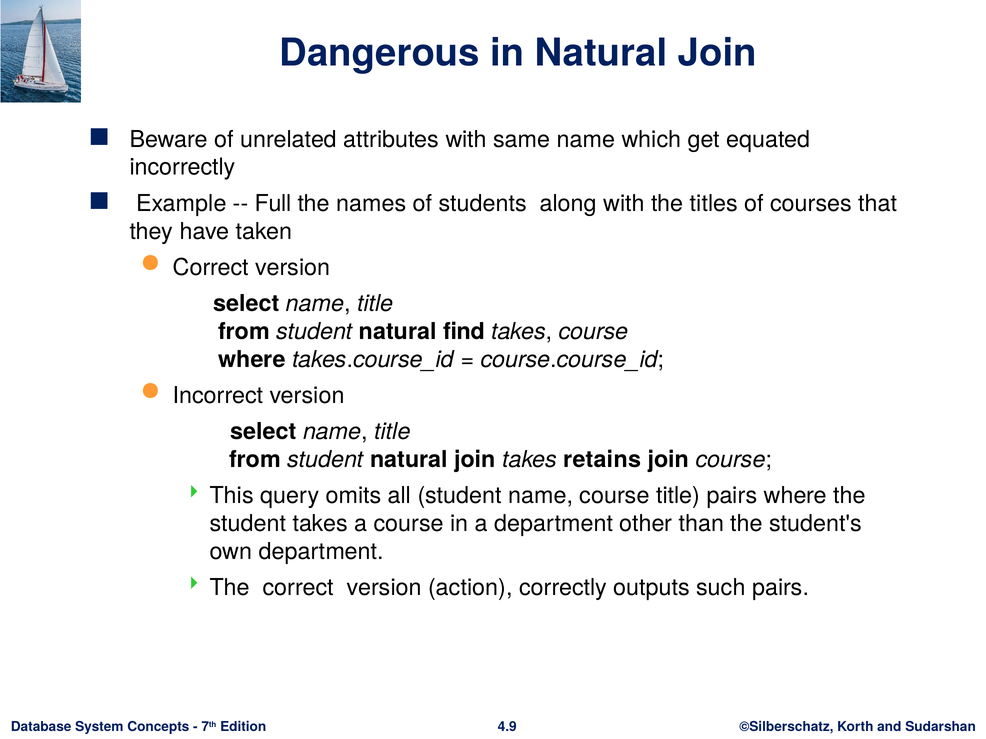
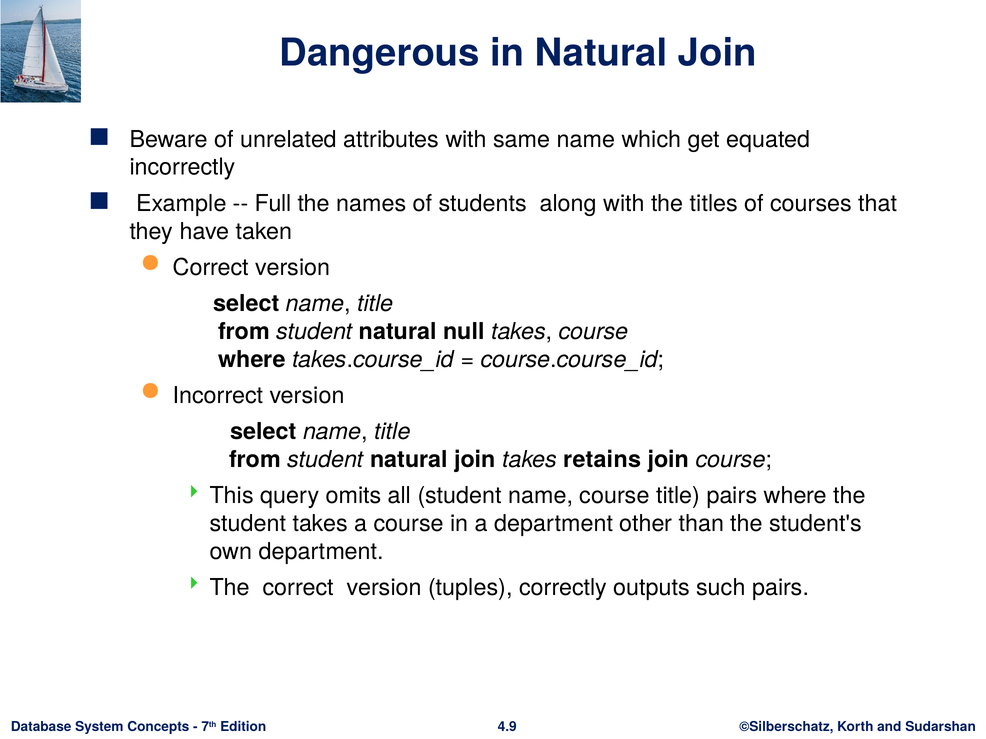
find: find -> null (464, 332)
action: action -> tuples (470, 588)
